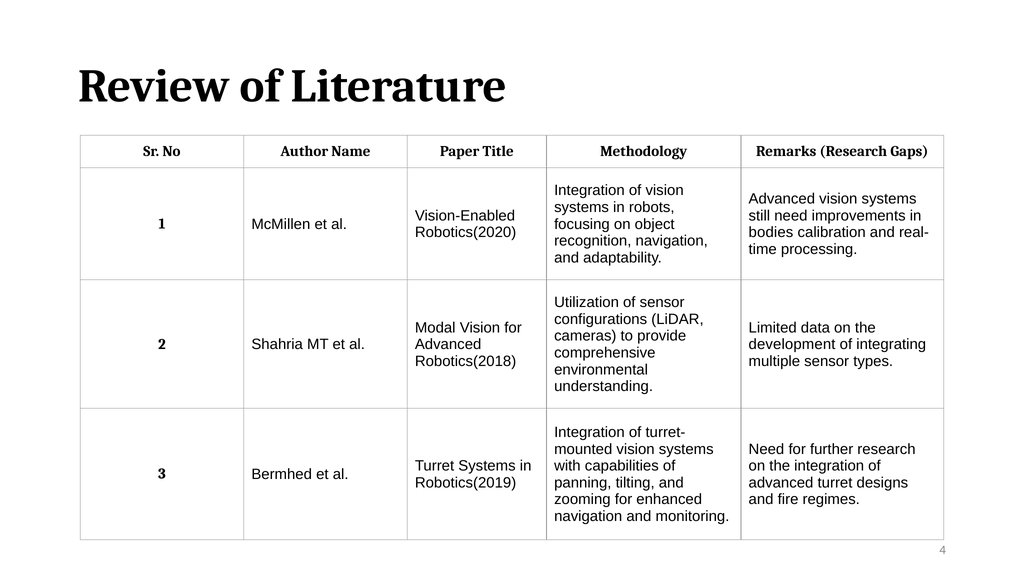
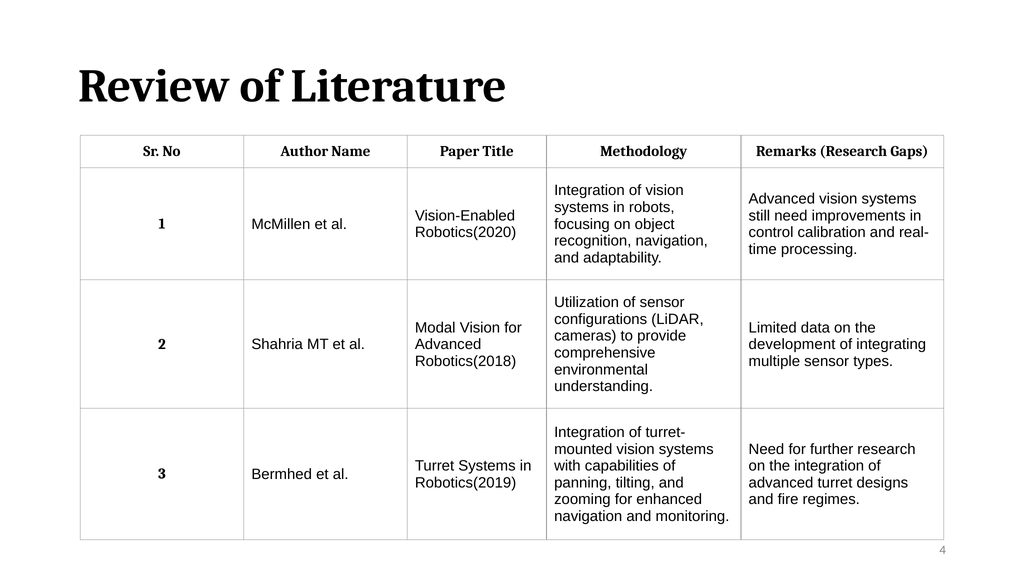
bodies: bodies -> control (771, 232)
